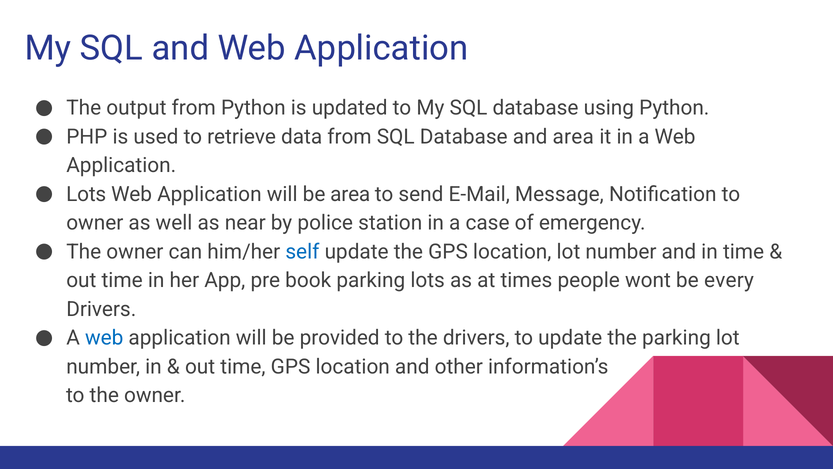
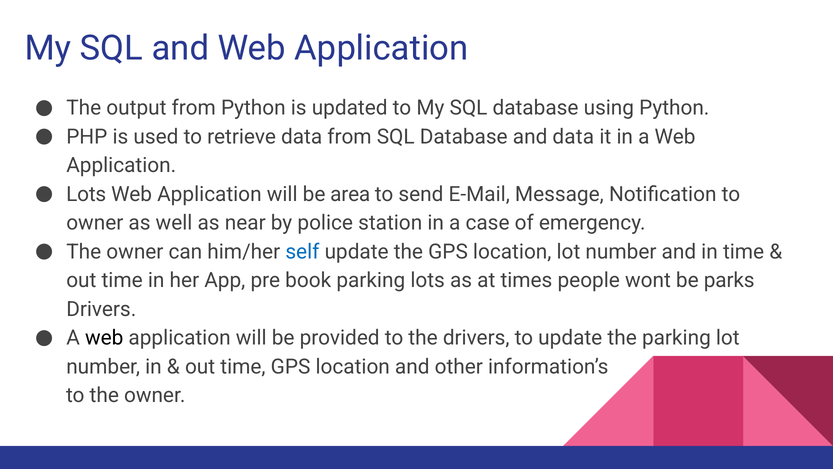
and area: area -> data (573, 137)
every: every -> parks (729, 280)
web colour: blue -> black (104, 338)
